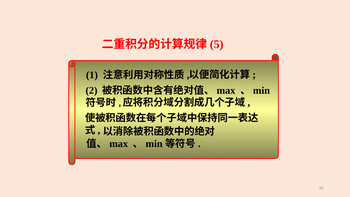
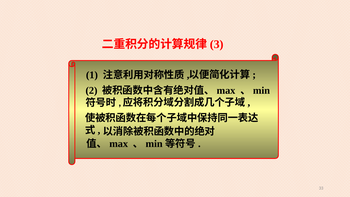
5: 5 -> 3 (217, 44)
